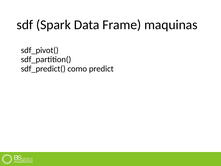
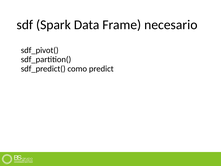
maquinas: maquinas -> necesario (171, 25)
